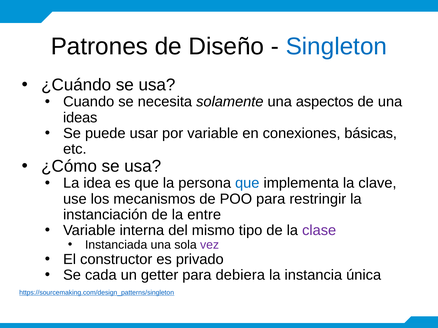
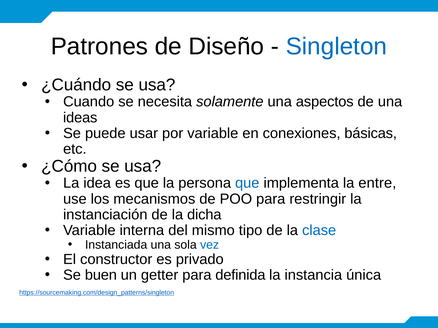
clave: clave -> entre (377, 183)
entre: entre -> dicha (204, 215)
clase colour: purple -> blue (319, 231)
vez colour: purple -> blue (210, 245)
cada: cada -> buen (101, 275)
debiera: debiera -> definida (240, 275)
